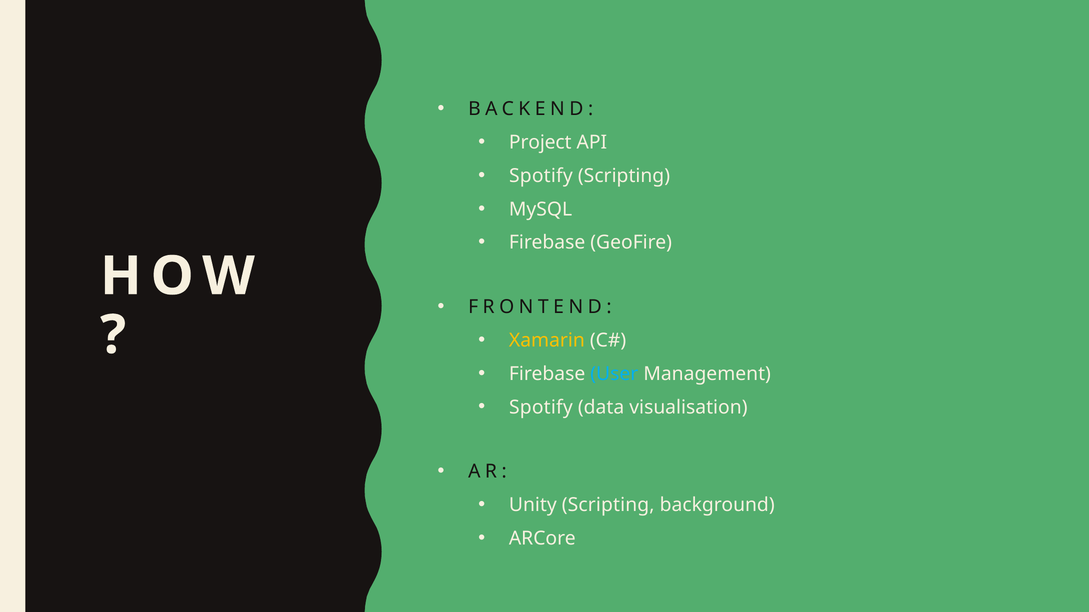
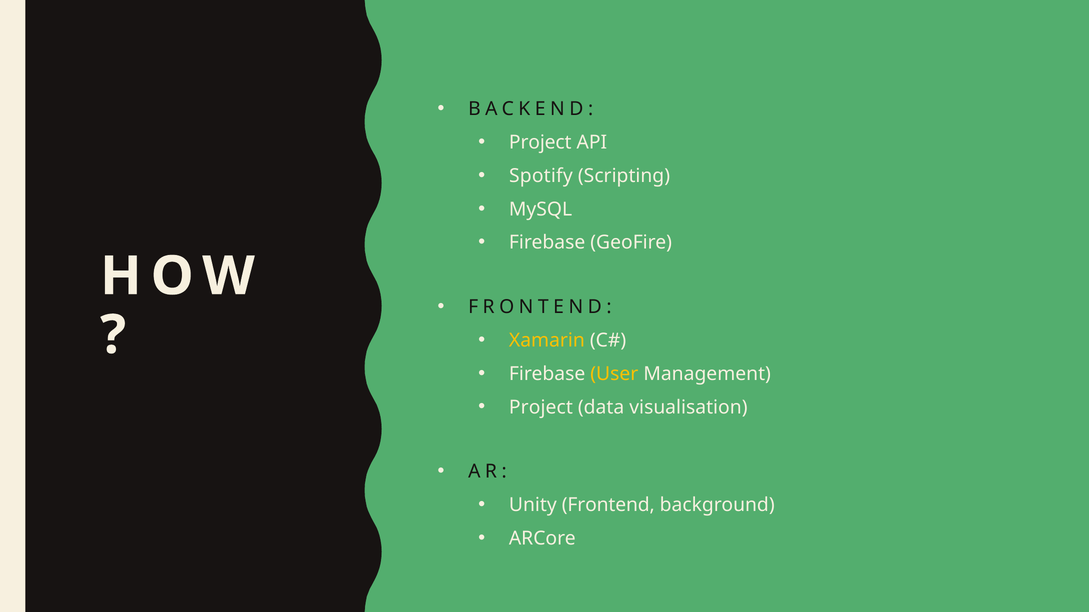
User colour: light blue -> yellow (614, 374)
Spotify: Spotify -> Project (541, 408)
Unity Scripting: Scripting -> Frontend (608, 505)
